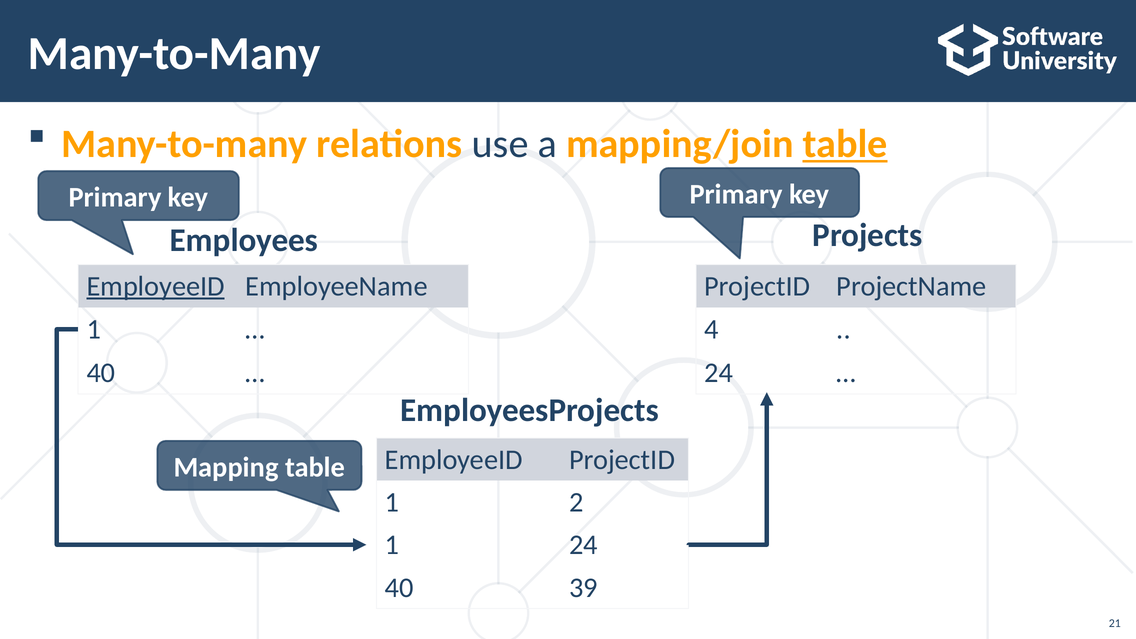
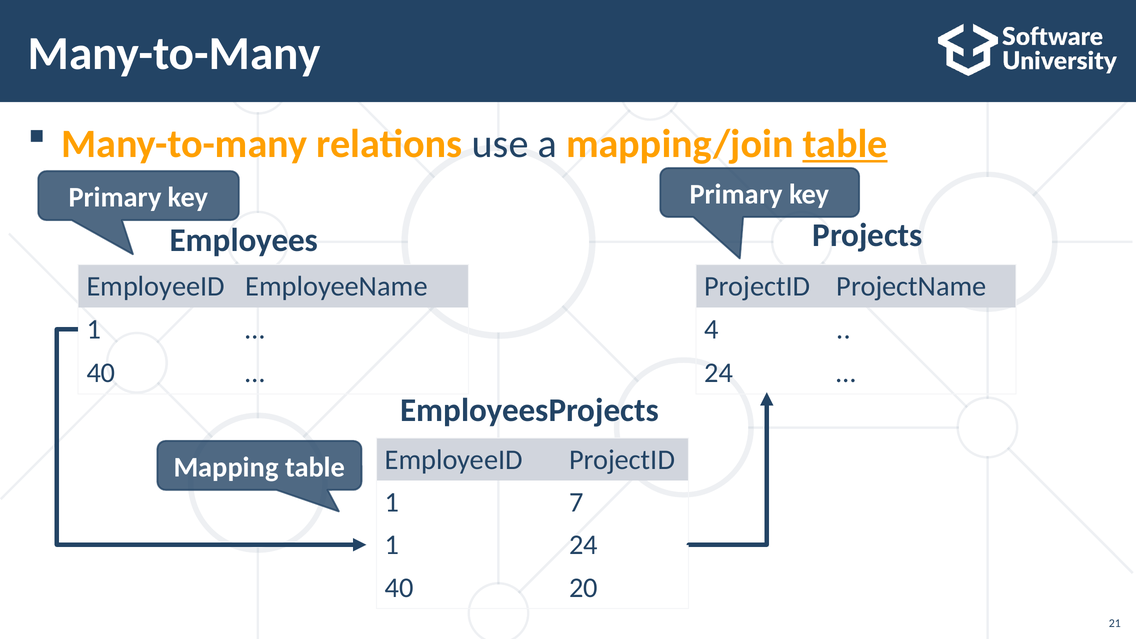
EmployeeID underline: present -> none (156, 286)
2: 2 -> 7 (576, 502)
39: 39 -> 20 (583, 588)
